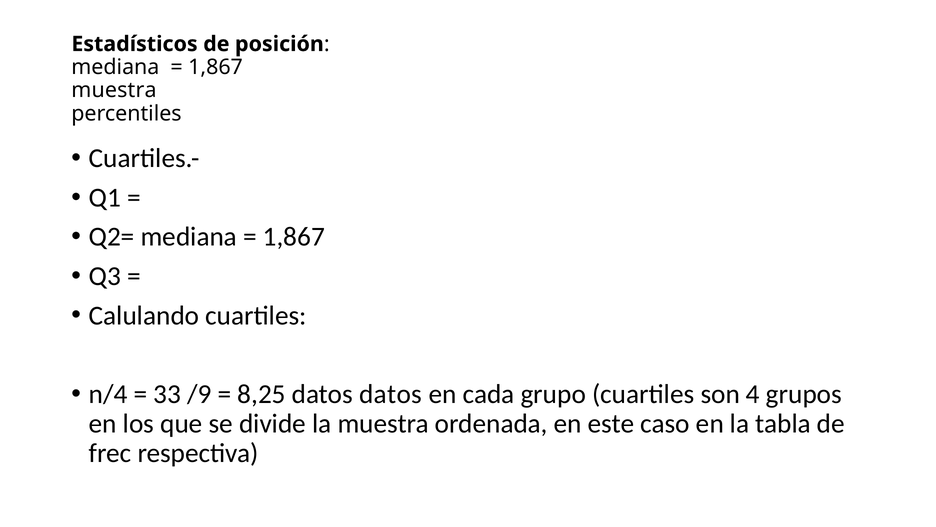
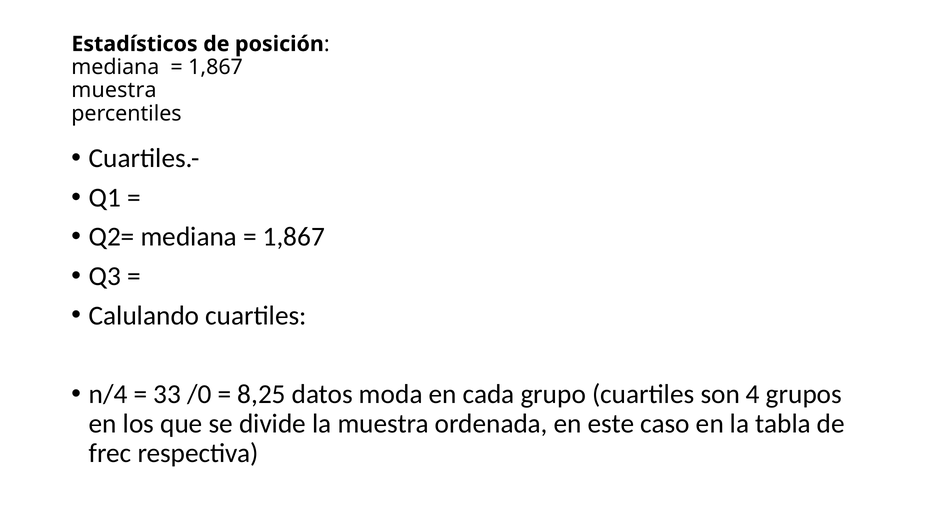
/9: /9 -> /0 (199, 394)
datos datos: datos -> moda (391, 394)
